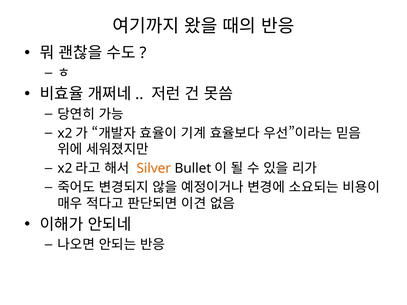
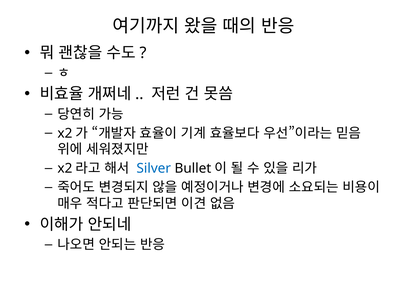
Silver colour: orange -> blue (154, 169)
